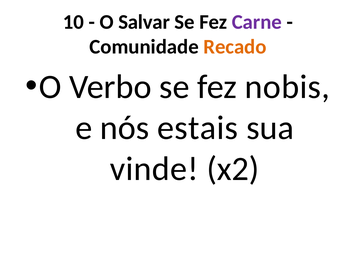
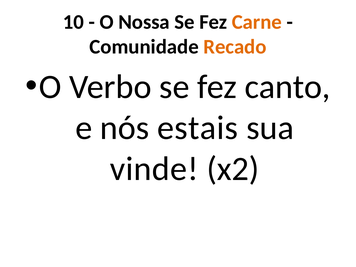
Salvar: Salvar -> Nossa (144, 22)
Carne colour: purple -> orange (257, 22)
nobis: nobis -> canto (288, 87)
